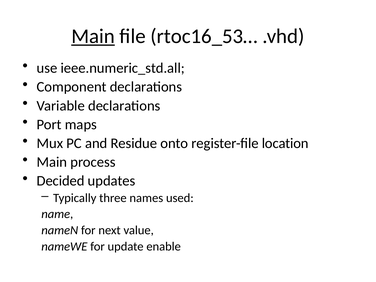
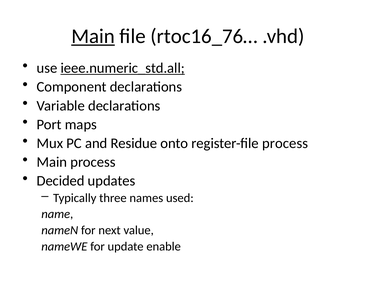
rtoc16_53…: rtoc16_53… -> rtoc16_76… (204, 36)
ieee.numeric_std.all underline: none -> present (123, 68)
register-file location: location -> process (285, 143)
